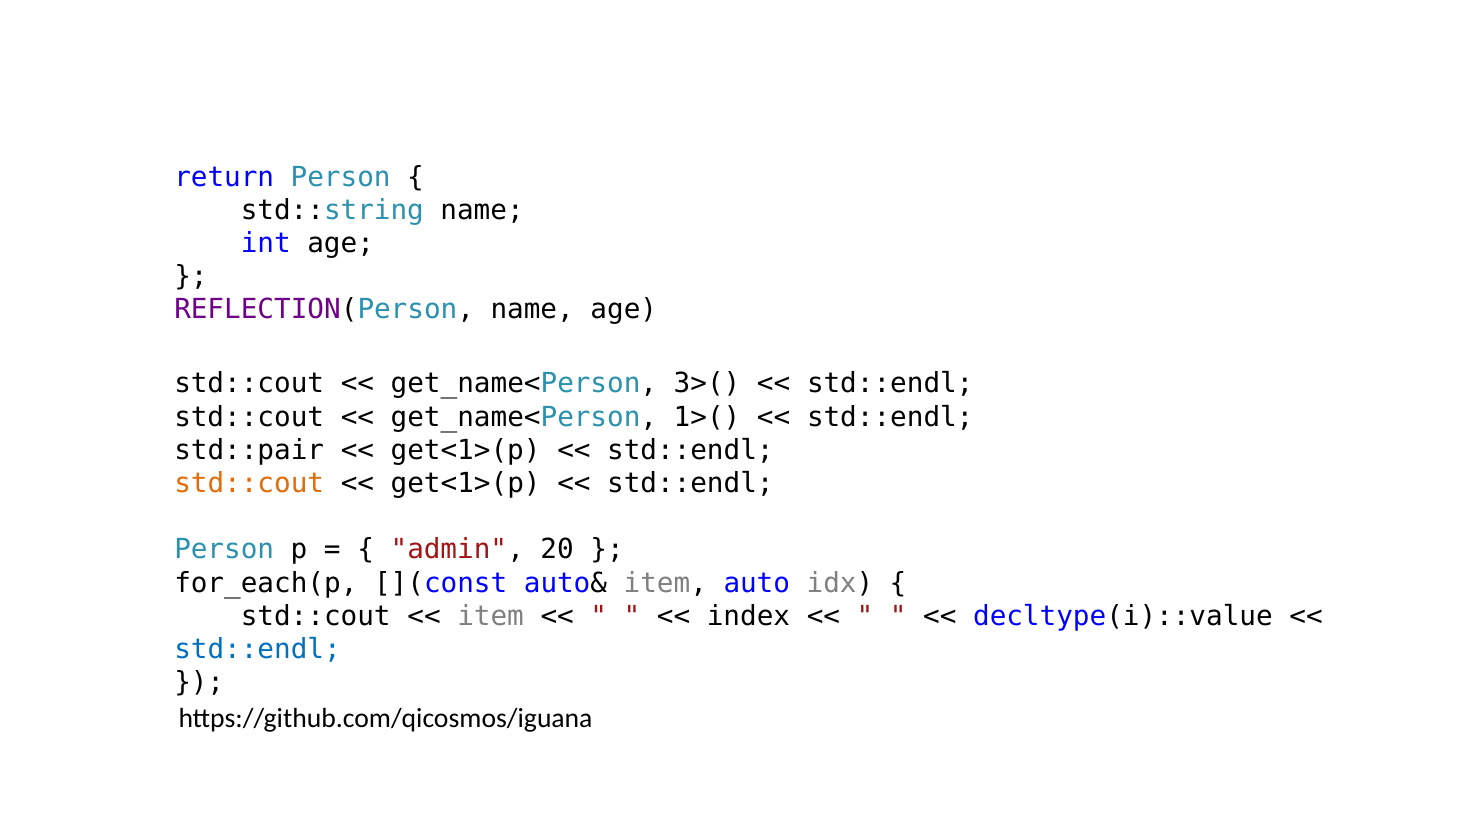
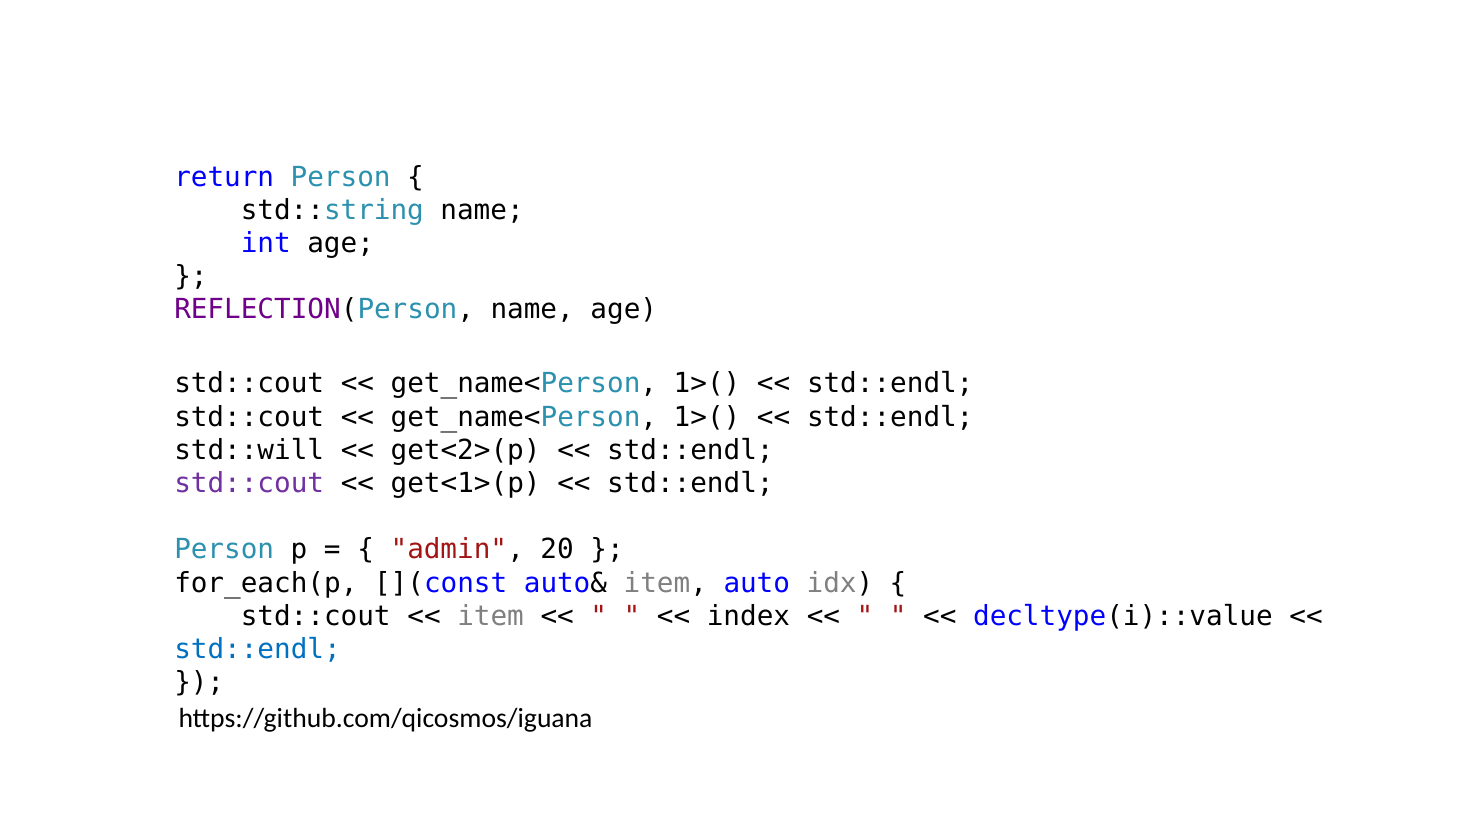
3>(: 3>( -> 1>( (707, 384)
std::pair: std::pair -> std::will (249, 450)
get<1>(p: get<1>(p -> get<2>(p (466, 450)
std::cout colour: orange -> purple (249, 483)
